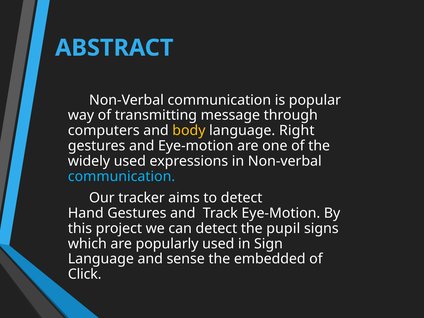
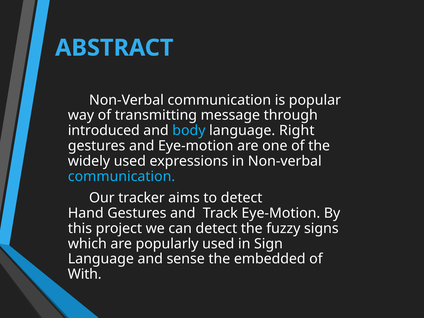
computers: computers -> introduced (104, 131)
body colour: yellow -> light blue (189, 131)
pupil: pupil -> fuzzy (283, 228)
Click: Click -> With (85, 274)
